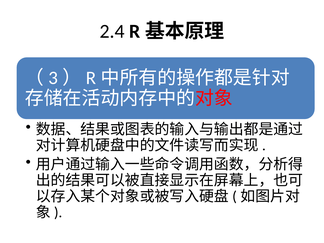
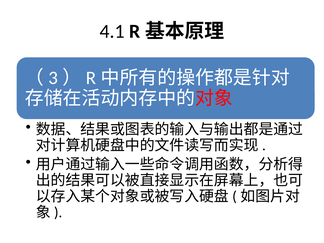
2.4: 2.4 -> 4.1 (112, 31)
